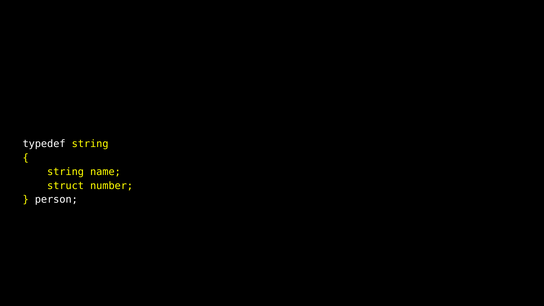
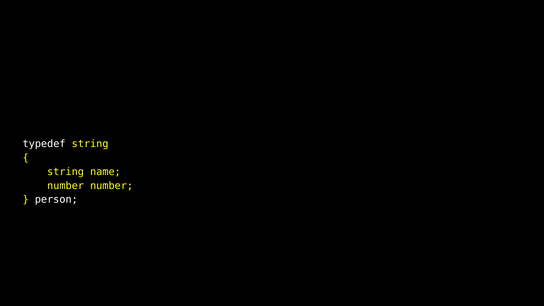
struct: struct -> number (66, 186)
